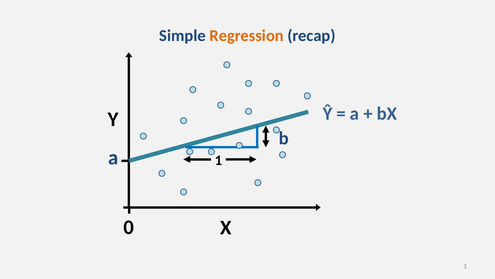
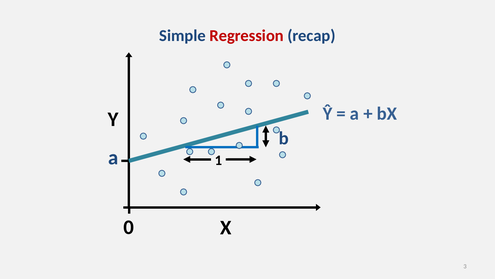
Regression colour: orange -> red (247, 35)
